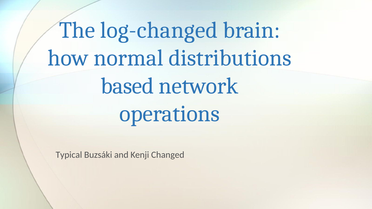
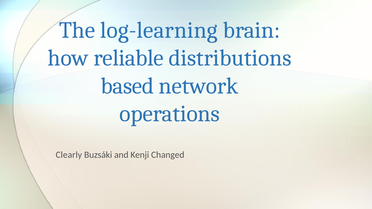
log-changed: log-changed -> log-learning (159, 30)
normal: normal -> reliable (129, 58)
Typical: Typical -> Clearly (69, 155)
